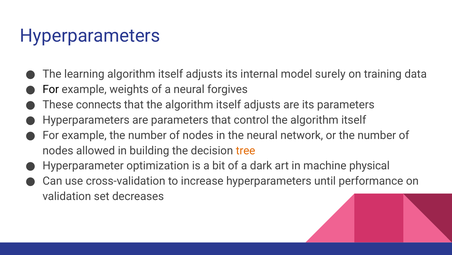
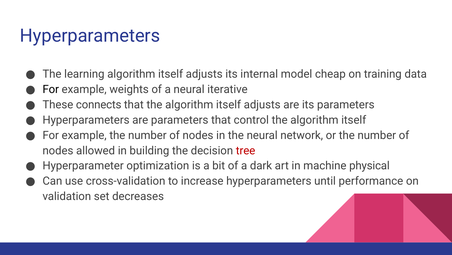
surely: surely -> cheap (330, 74)
forgives: forgives -> iterative (227, 89)
tree colour: orange -> red (246, 150)
